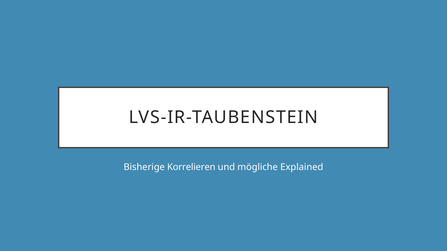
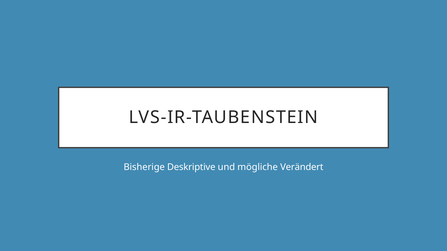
Korrelieren: Korrelieren -> Deskriptive (191, 167)
Explained: Explained -> Verändert (302, 167)
